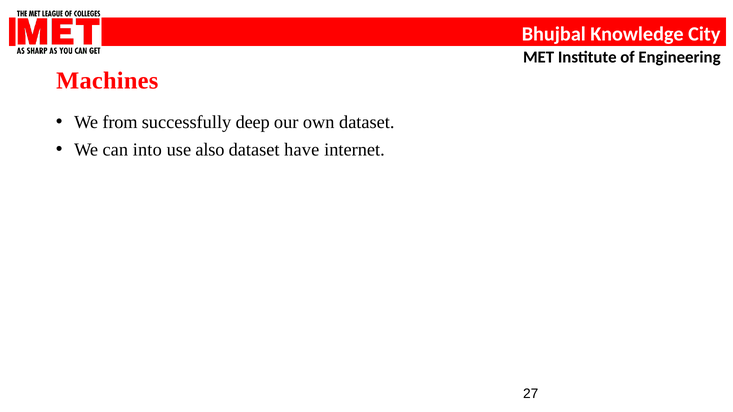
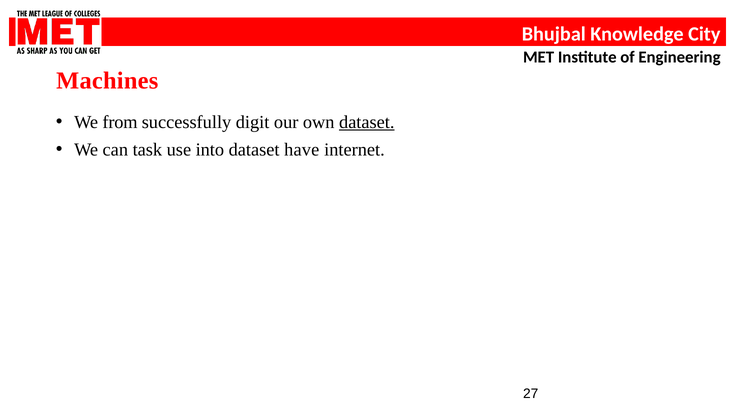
deep: deep -> digit (253, 122)
dataset underline: none -> present (367, 122)
into: into -> task (147, 150)
also: also -> into (210, 150)
